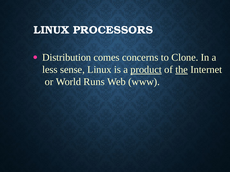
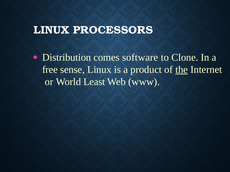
concerns: concerns -> software (140, 58)
less: less -> free (50, 70)
product underline: present -> none (146, 70)
Runs: Runs -> Least (94, 82)
